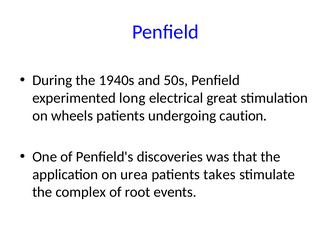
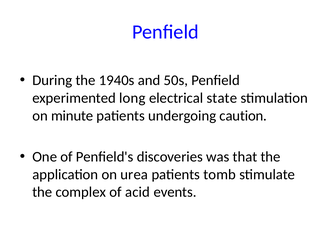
great: great -> state (222, 98)
wheels: wheels -> minute (72, 116)
takes: takes -> tomb (220, 175)
root: root -> acid (137, 192)
